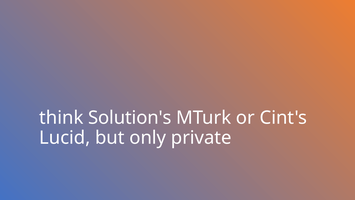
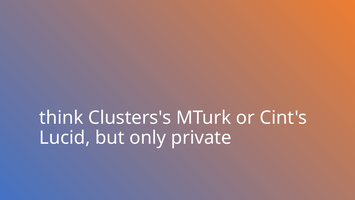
Solution's: Solution's -> Clusters's (130, 118)
